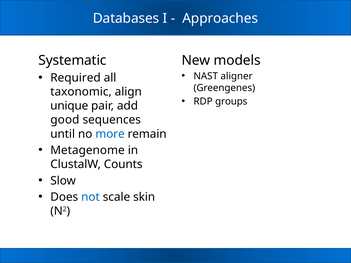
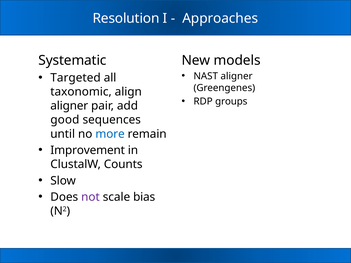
Databases: Databases -> Resolution (126, 18)
Required: Required -> Targeted (75, 78)
unique: unique -> aligner (69, 106)
Metagenome: Metagenome -> Improvement (88, 150)
not colour: blue -> purple (90, 197)
skin: skin -> bias (144, 197)
